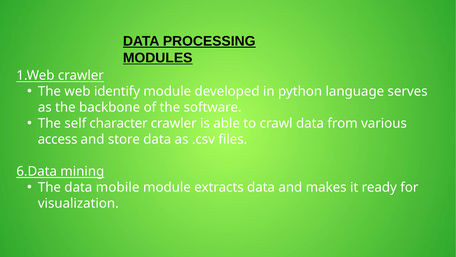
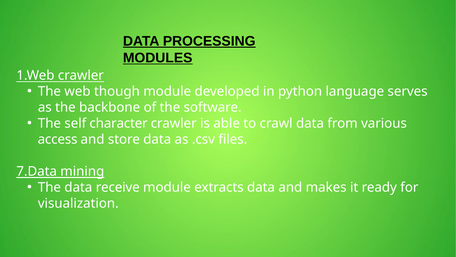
identify: identify -> though (117, 91)
6.Data: 6.Data -> 7.Data (37, 171)
mobile: mobile -> receive (118, 187)
